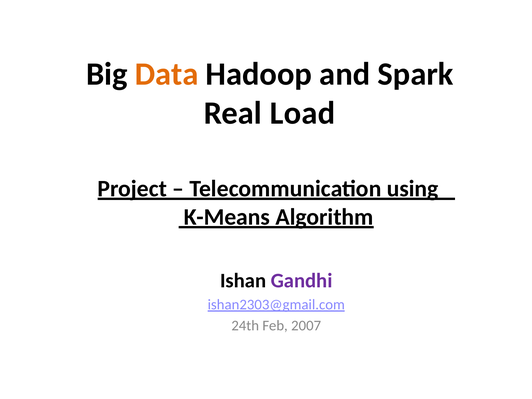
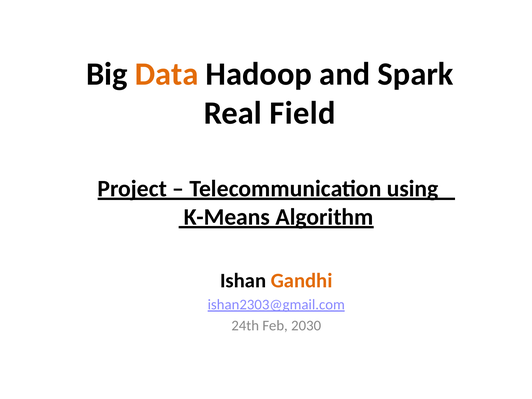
Load: Load -> Field (303, 113)
Gandhi colour: purple -> orange (302, 281)
2007: 2007 -> 2030 (306, 326)
